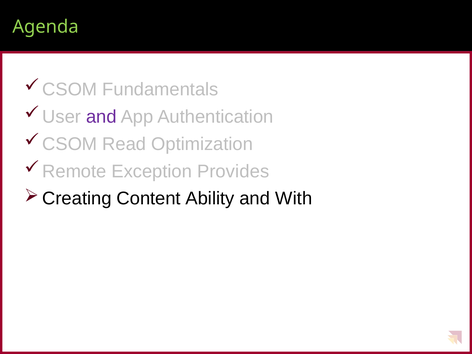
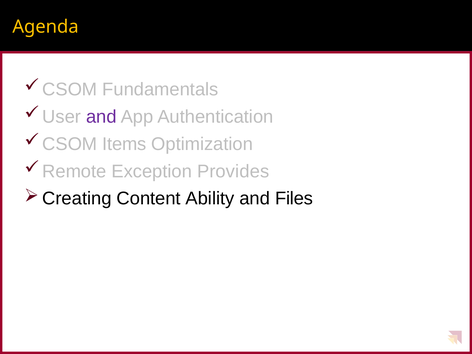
Agenda colour: light green -> yellow (46, 27)
Read: Read -> Items (124, 144)
With: With -> Files (294, 199)
